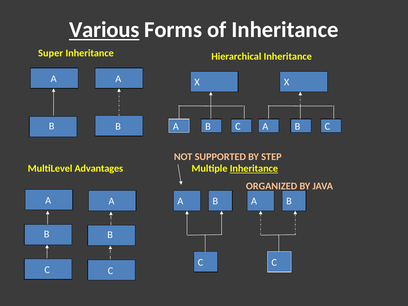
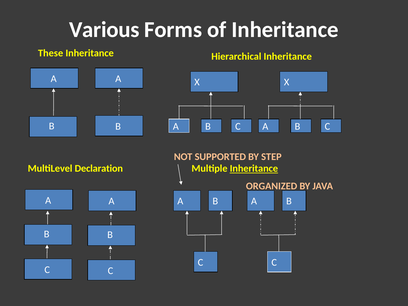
Various underline: present -> none (104, 30)
Super: Super -> These (51, 53)
Advantages: Advantages -> Declaration (99, 169)
